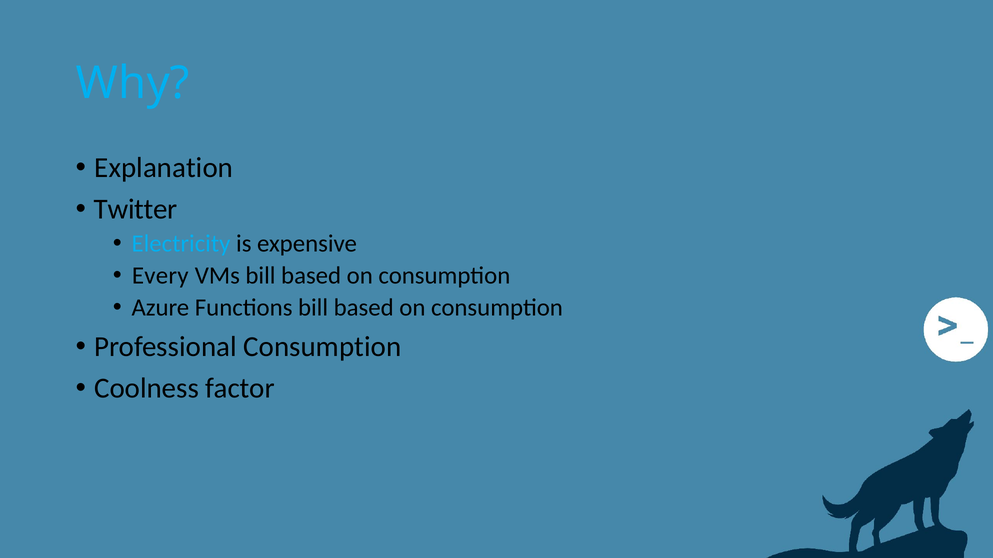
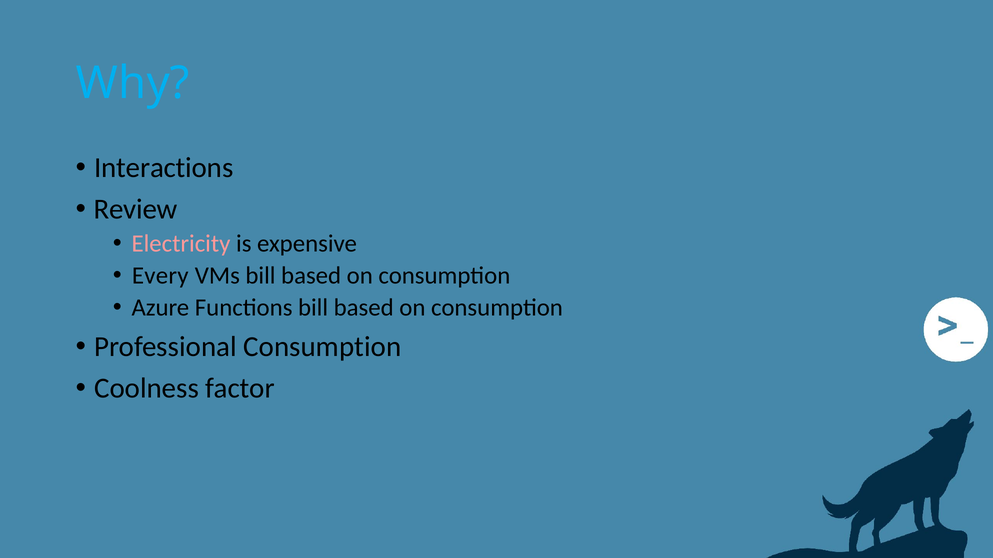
Explanation: Explanation -> Interactions (164, 168)
Twitter: Twitter -> Review (136, 210)
Electricity colour: light blue -> pink (181, 244)
